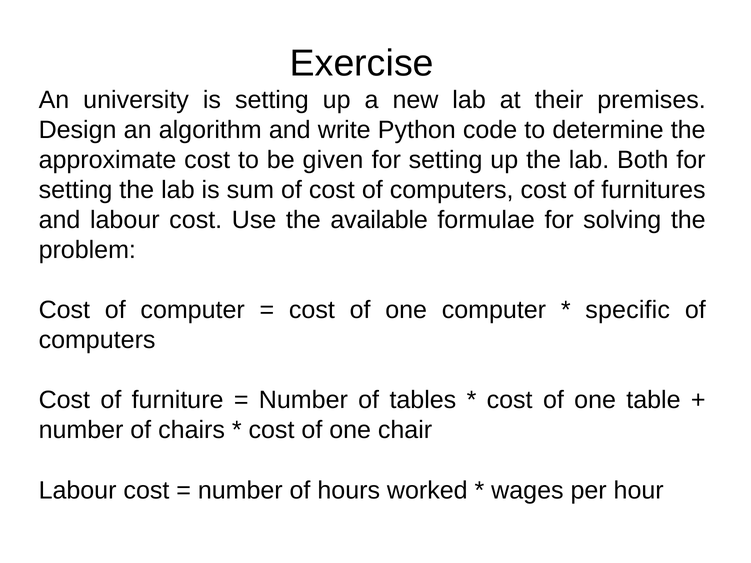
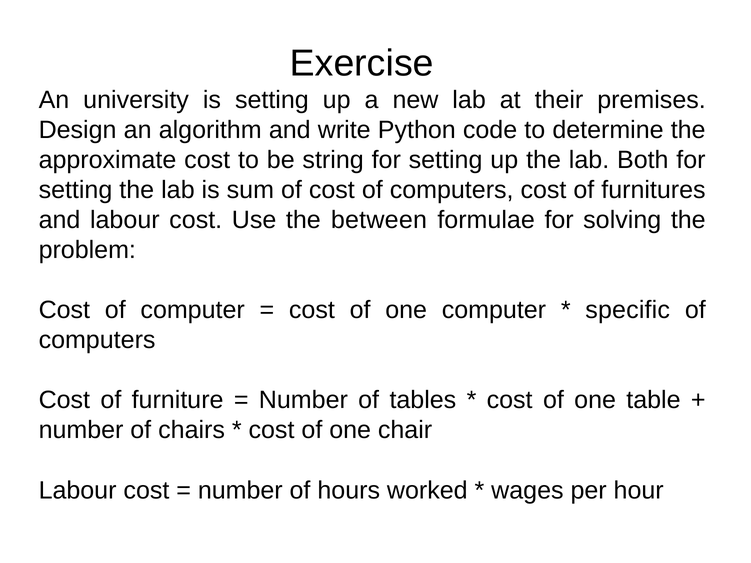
given: given -> string (333, 160)
available: available -> between (379, 220)
